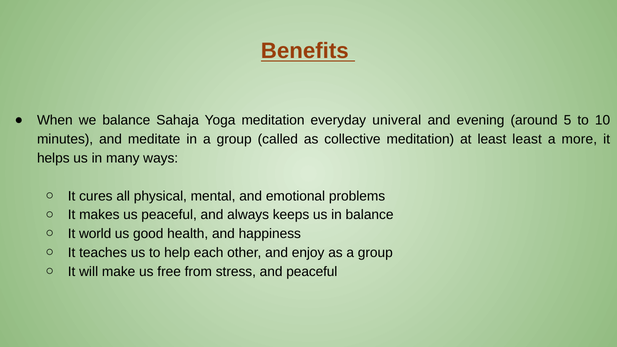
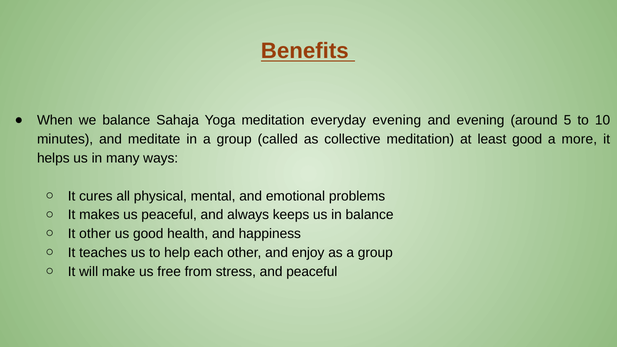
everyday univeral: univeral -> evening (397, 120)
least least: least -> good (527, 139)
It world: world -> other (95, 234)
